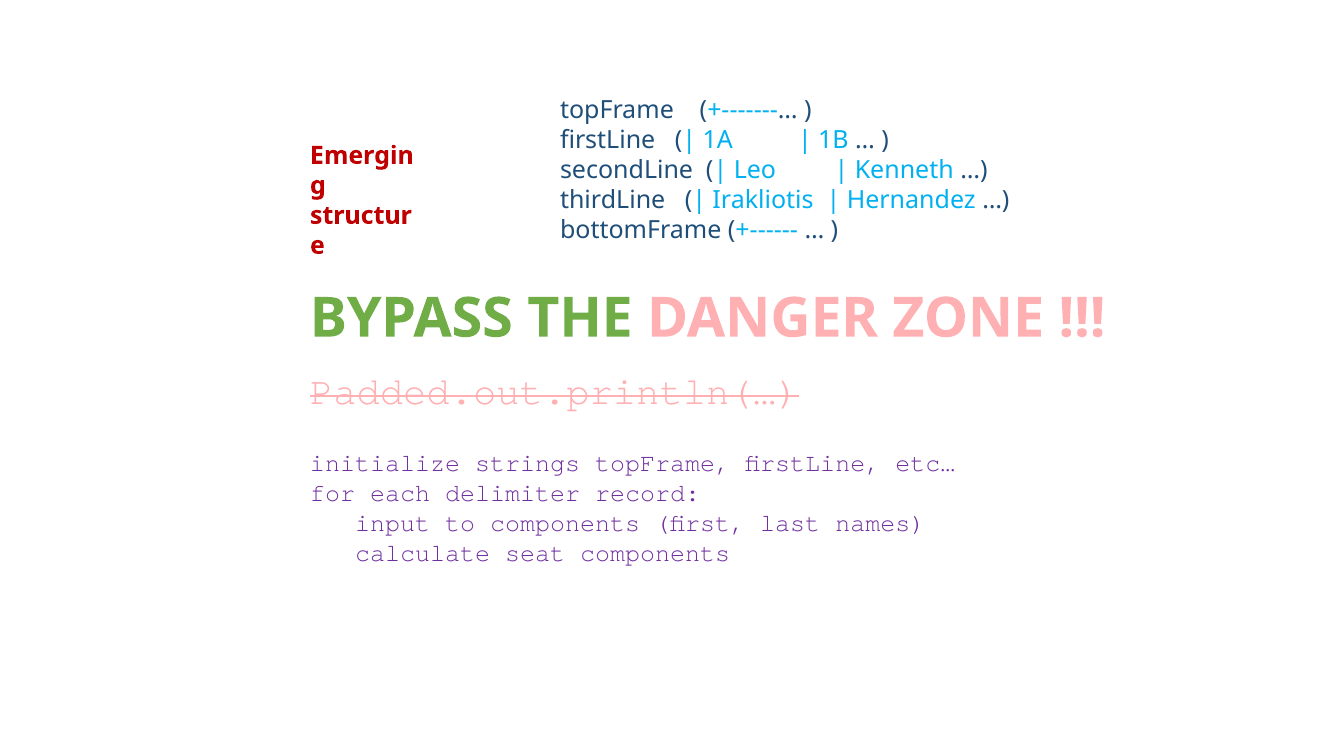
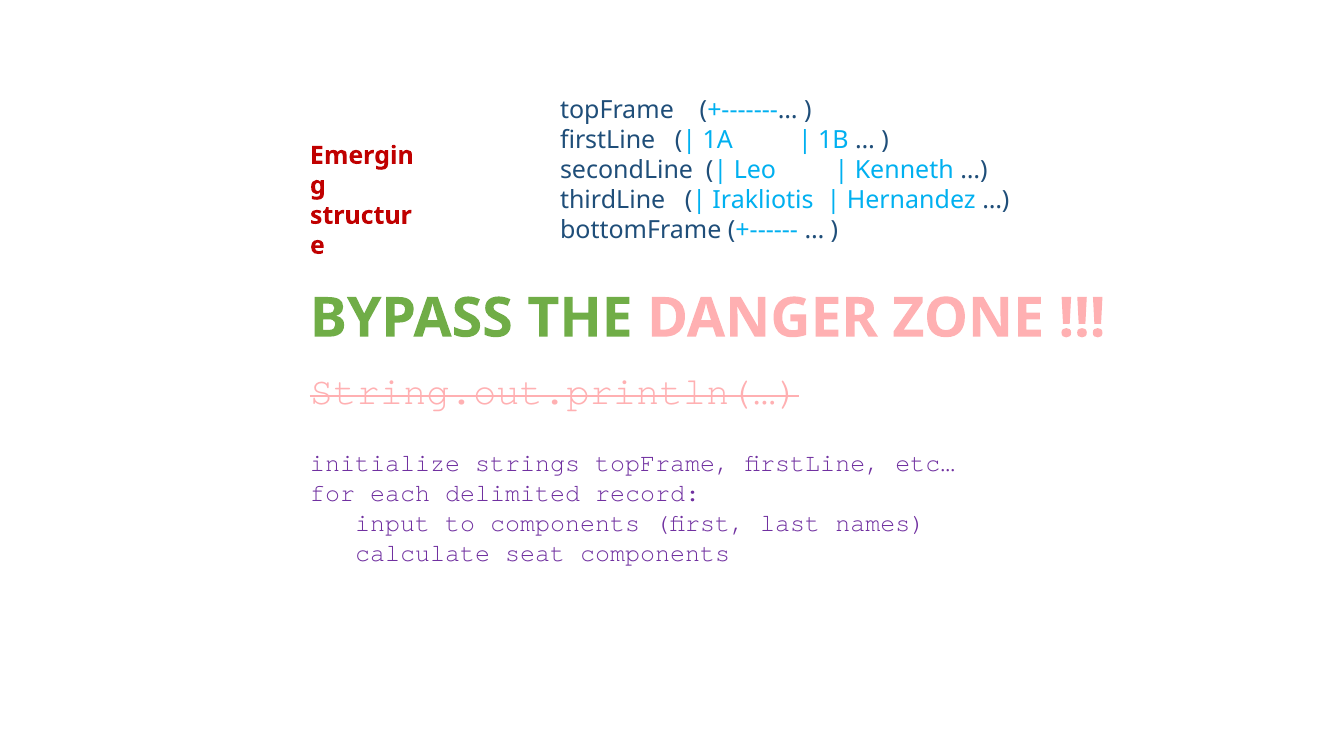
Padded.out.println(…: Padded.out.println(… -> String.out.println(… (555, 392)
delimiter: delimiter -> delimited (513, 493)
